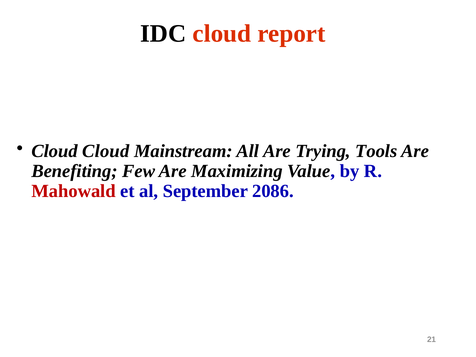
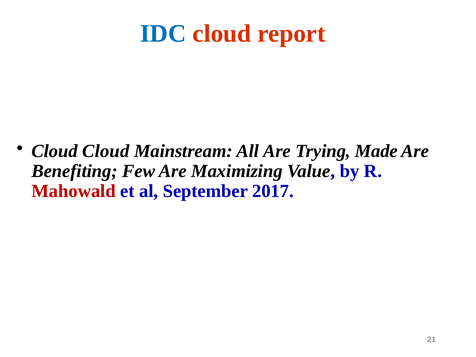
IDC colour: black -> blue (163, 34)
Tools: Tools -> Made (376, 151)
2086: 2086 -> 2017 (273, 191)
